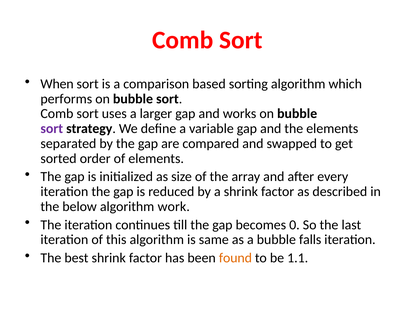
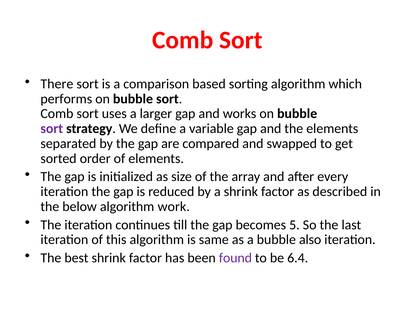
When: When -> There (57, 84)
0: 0 -> 5 (294, 225)
falls: falls -> also (310, 240)
found colour: orange -> purple (235, 258)
1.1: 1.1 -> 6.4 (298, 258)
